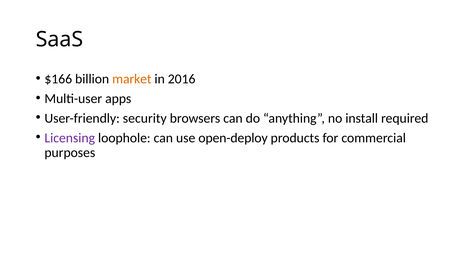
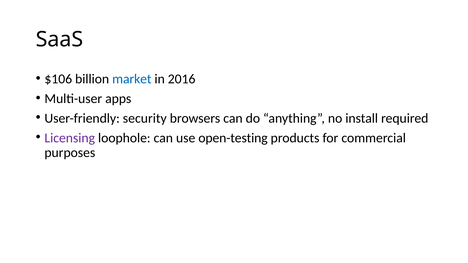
$166: $166 -> $106 (58, 79)
market colour: orange -> blue (132, 79)
open-deploy: open-deploy -> open-testing (233, 138)
